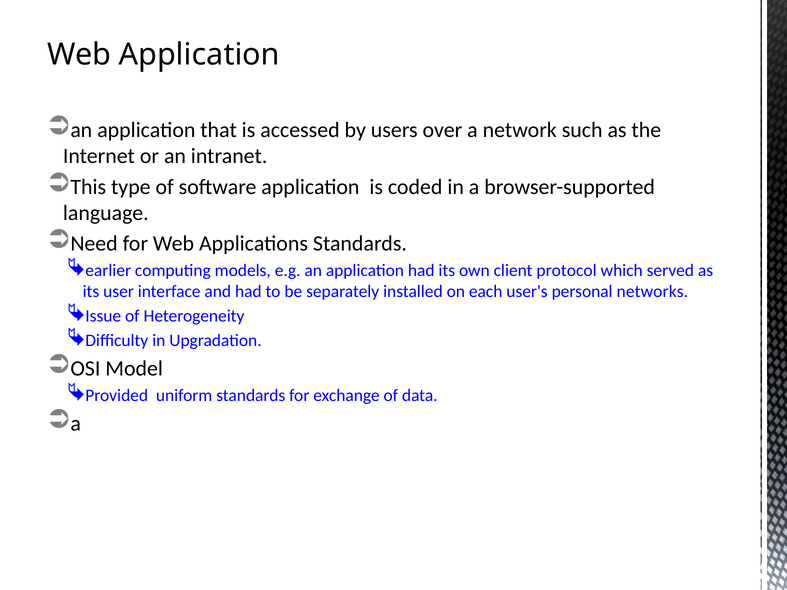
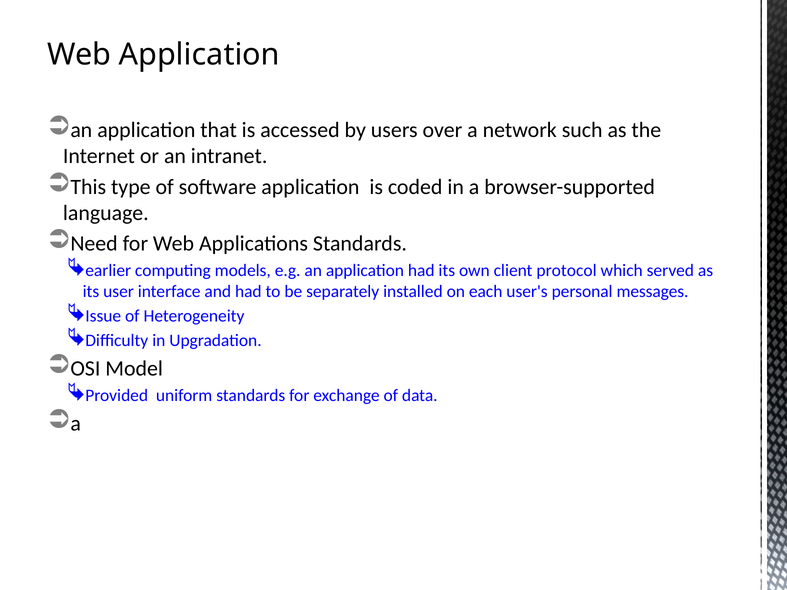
networks: networks -> messages (653, 292)
